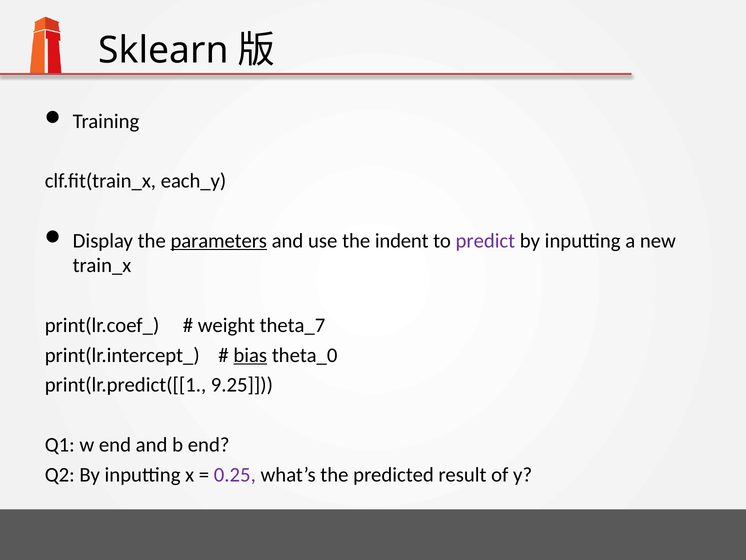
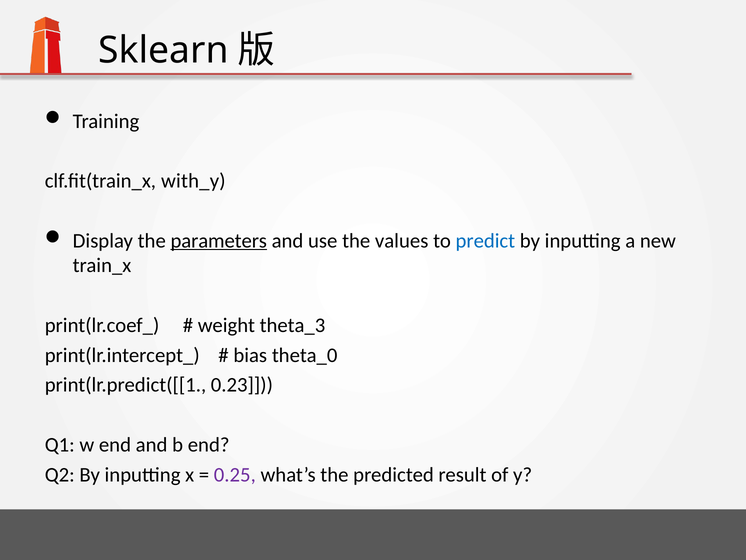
each_y: each_y -> with_y (193, 181)
indent: indent -> values (402, 240)
predict colour: purple -> blue (485, 240)
theta_7: theta_7 -> theta_3 (292, 325)
bias underline: present -> none (250, 355)
9.25: 9.25 -> 0.23 (242, 385)
